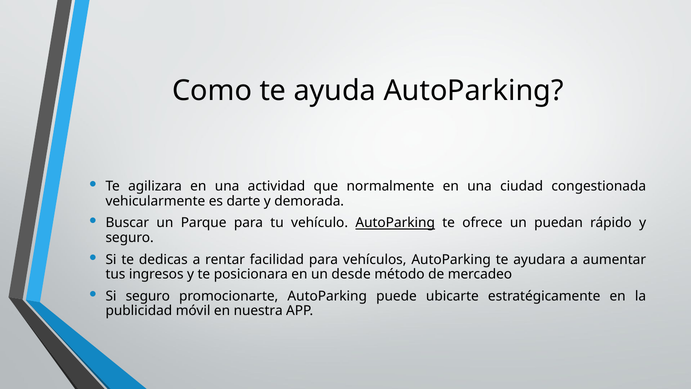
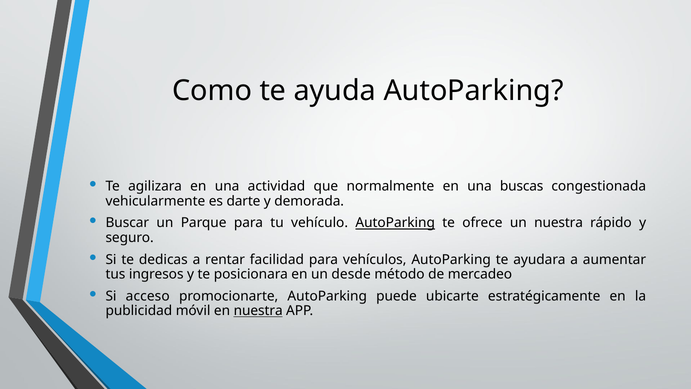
ciudad: ciudad -> buscas (522, 186)
un puedan: puedan -> nuestra (559, 223)
Si seguro: seguro -> acceso (148, 296)
nuestra underline: none -> present (258, 311)
